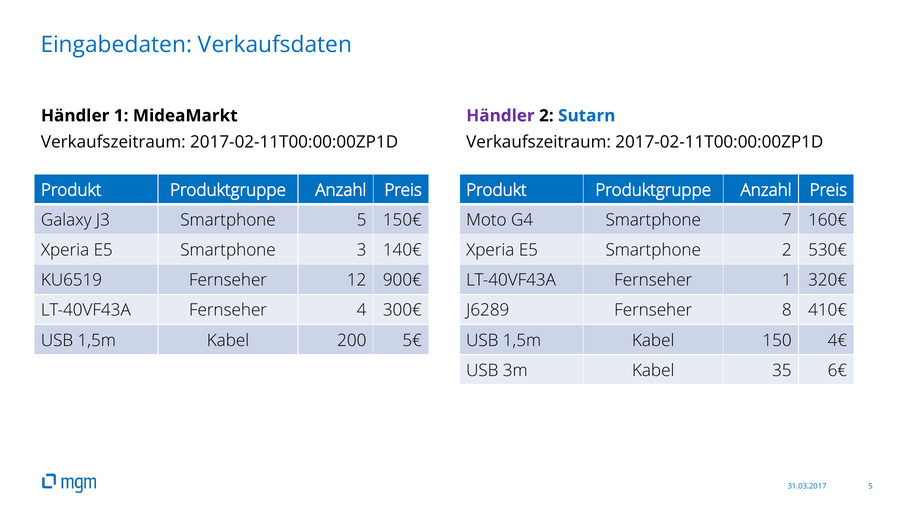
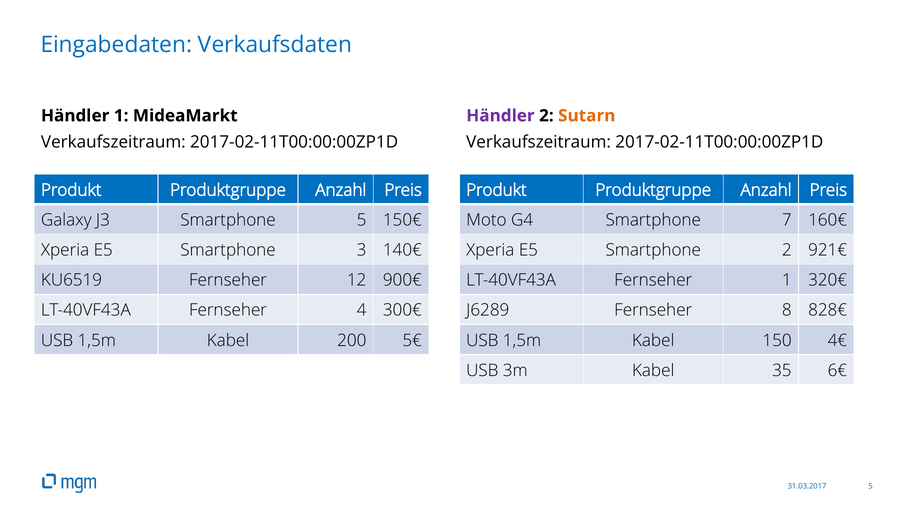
Sutarn colour: blue -> orange (587, 116)
530€: 530€ -> 921€ (828, 250)
410€: 410€ -> 828€ (828, 311)
